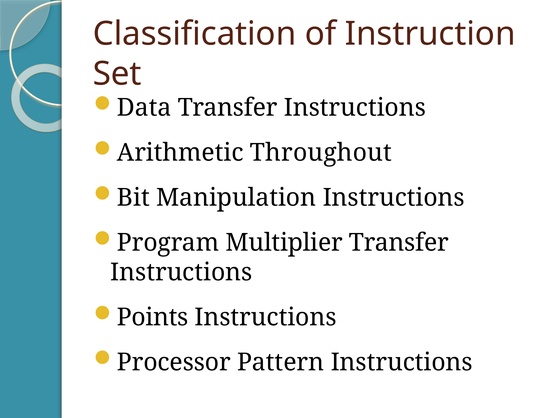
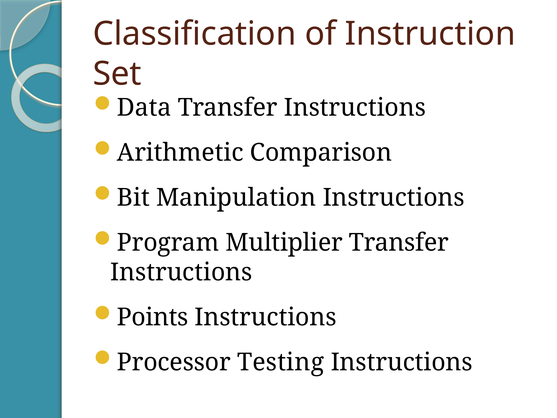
Throughout: Throughout -> Comparison (321, 152)
Pattern: Pattern -> Testing (281, 362)
